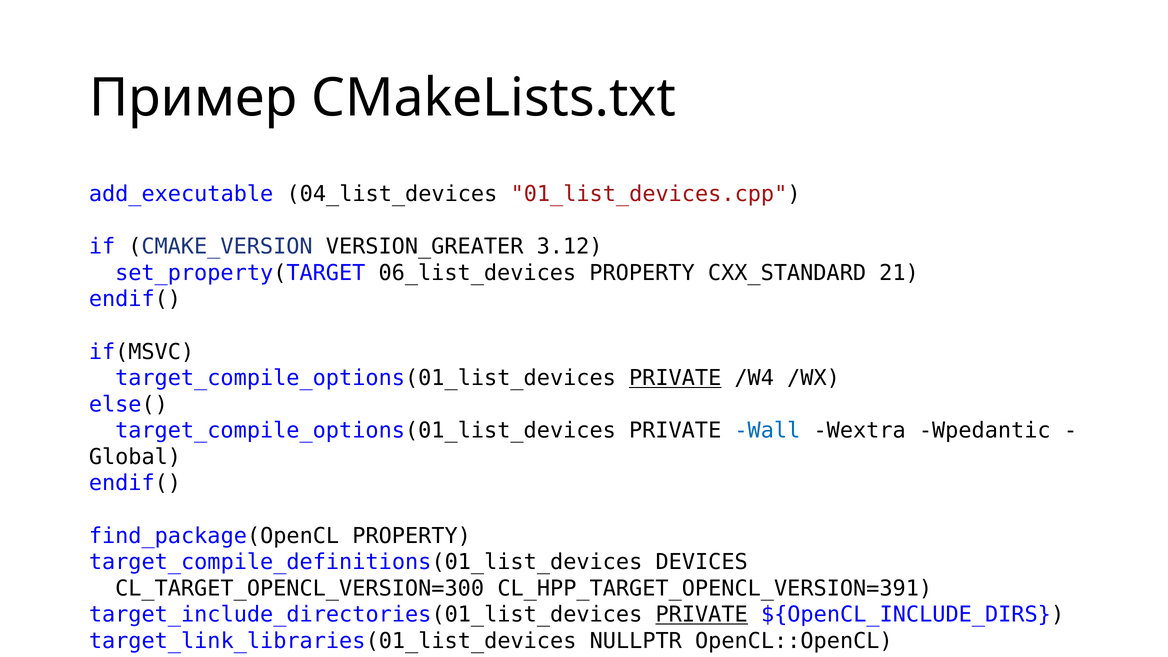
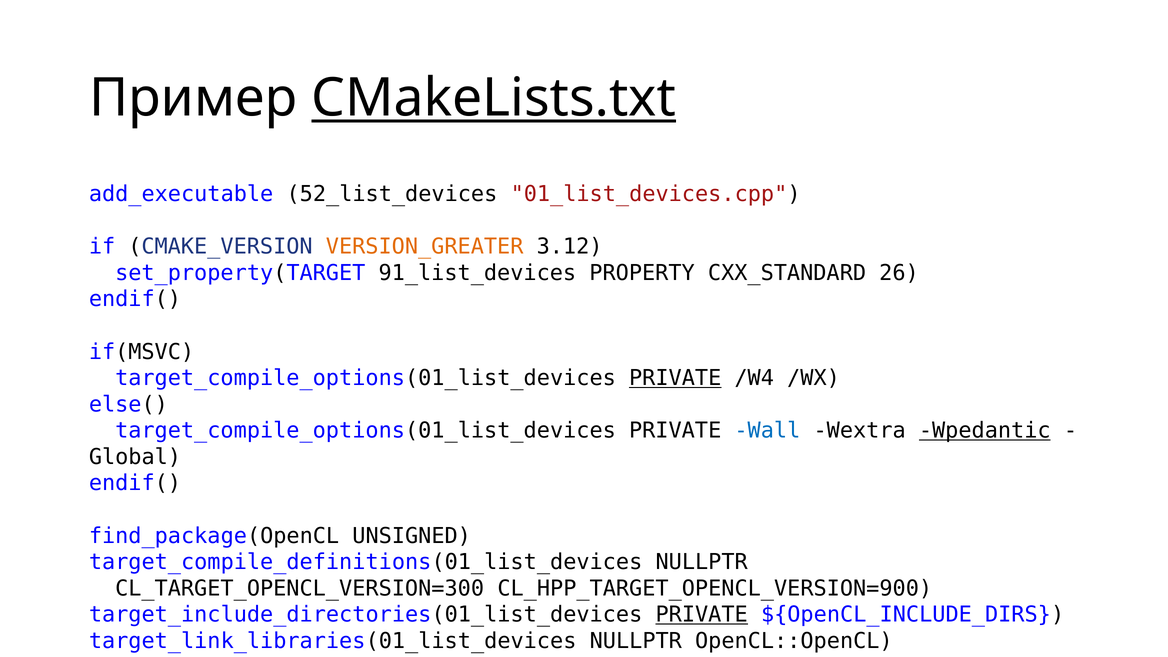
CMakeLists.txt underline: none -> present (494, 98)
04_list_devices: 04_list_devices -> 52_list_devices (392, 194)
VERSION_GREATER colour: black -> orange (425, 247)
06_list_devices: 06_list_devices -> 91_list_devices (477, 273)
21: 21 -> 26 (899, 273)
Wpedantic underline: none -> present (985, 431)
find_package(OpenCL PROPERTY: PROPERTY -> UNSIGNED (412, 536)
target_compile_definitions(01_list_devices DEVICES: DEVICES -> NULLPTR (702, 562)
CL_HPP_TARGET_OPENCL_VERSION=391: CL_HPP_TARGET_OPENCL_VERSION=391 -> CL_HPP_TARGET_OPENCL_VERSION=900 (715, 588)
